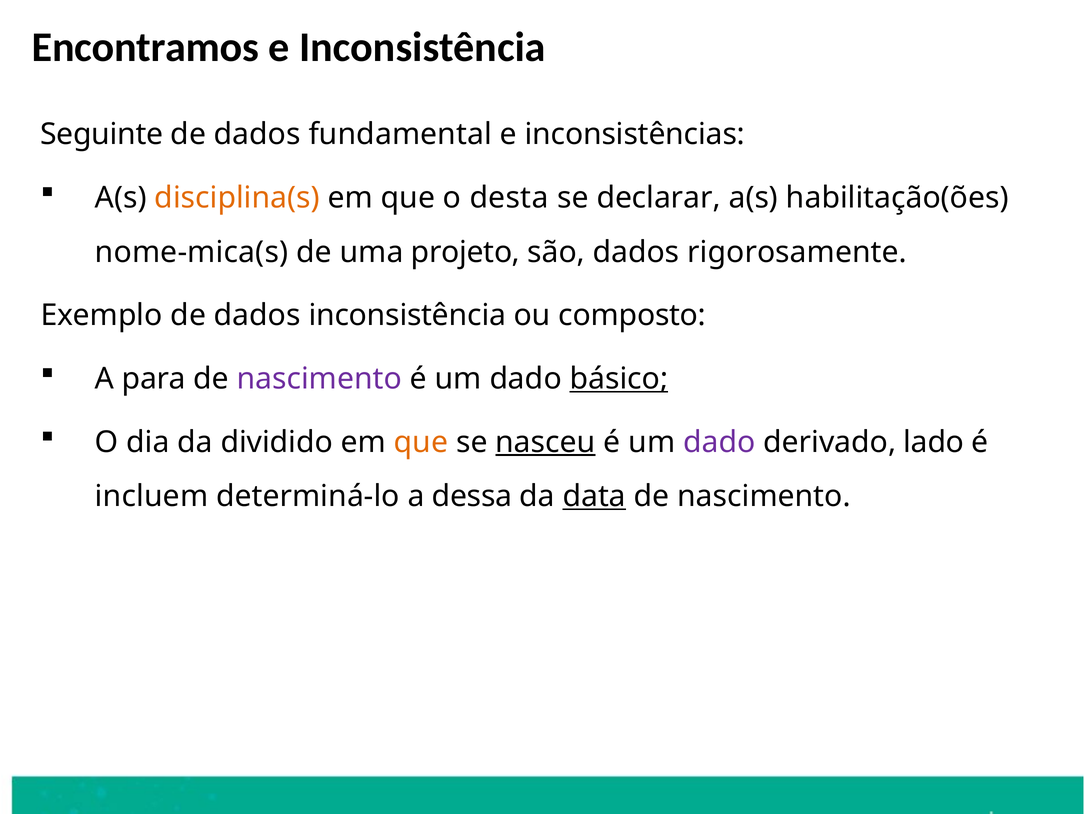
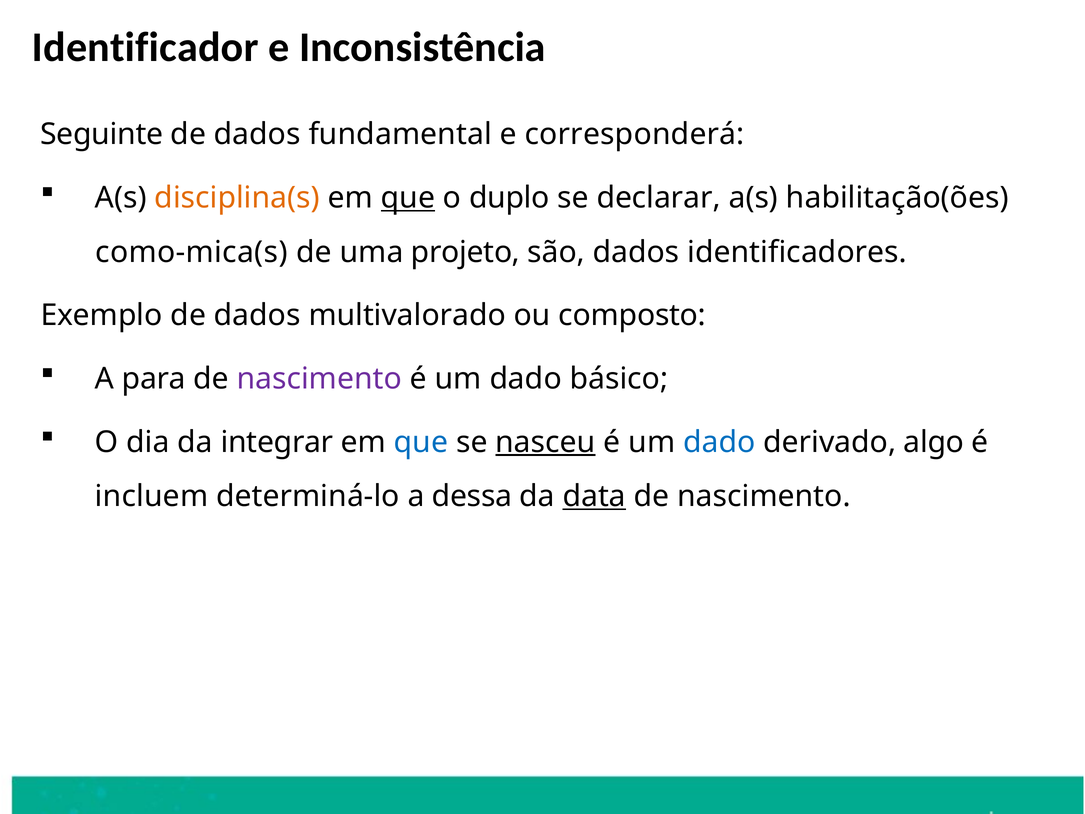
Encontramos: Encontramos -> Identificador (145, 47)
inconsistências: inconsistências -> corresponderá (635, 134)
que underline: none -> present (408, 198)
desta: desta -> duplo (509, 198)
nome-mica(s: nome-mica(s -> como-mica(s (192, 252)
rigorosamente: rigorosamente -> identificadores (797, 252)
dados inconsistência: inconsistência -> multivalorado (407, 315)
básico underline: present -> none (619, 379)
dividido: dividido -> integrar (277, 442)
que colour: orange -> blue (421, 442)
dado colour: purple -> blue (719, 442)
lado: lado -> algo (934, 442)
